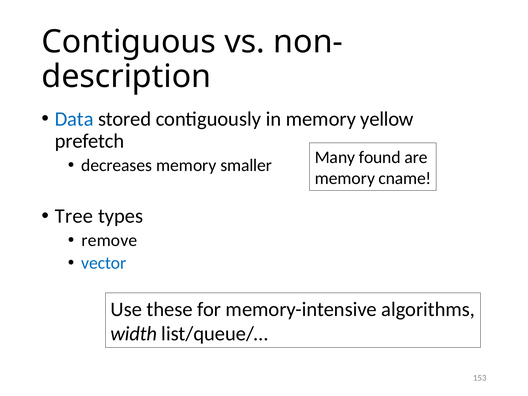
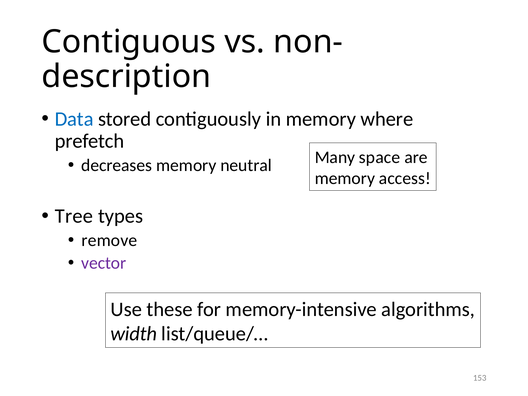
yellow: yellow -> where (387, 119)
found: found -> space (380, 157)
smaller: smaller -> neutral (246, 165)
cname: cname -> access (405, 178)
vector colour: blue -> purple (104, 263)
